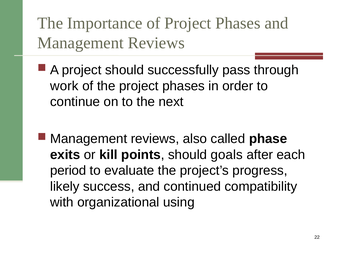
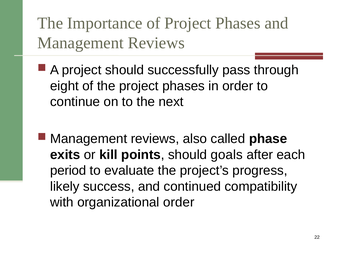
work: work -> eight (64, 86)
organizational using: using -> order (179, 202)
